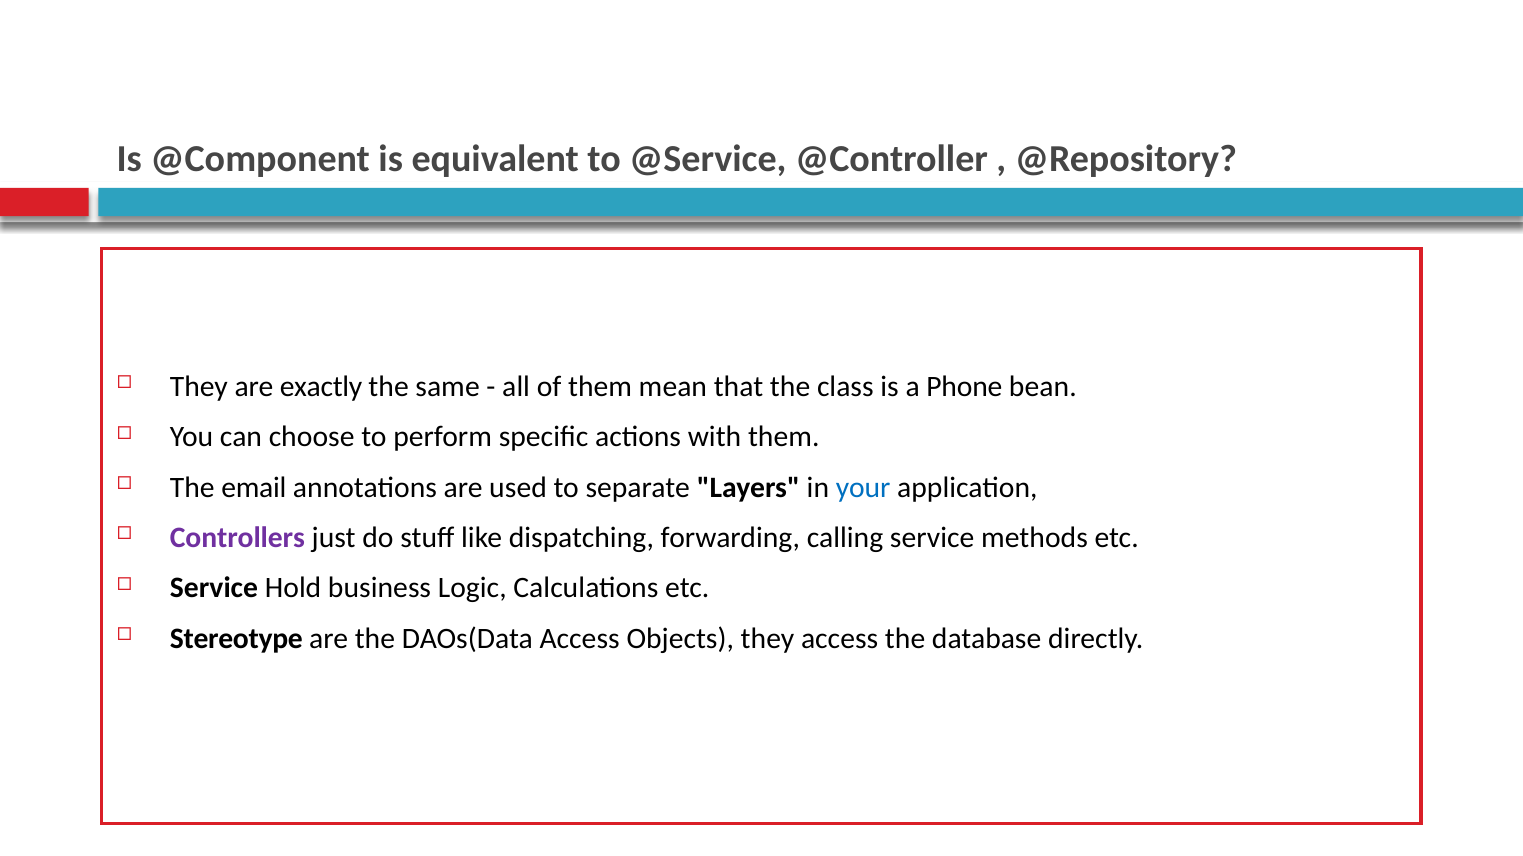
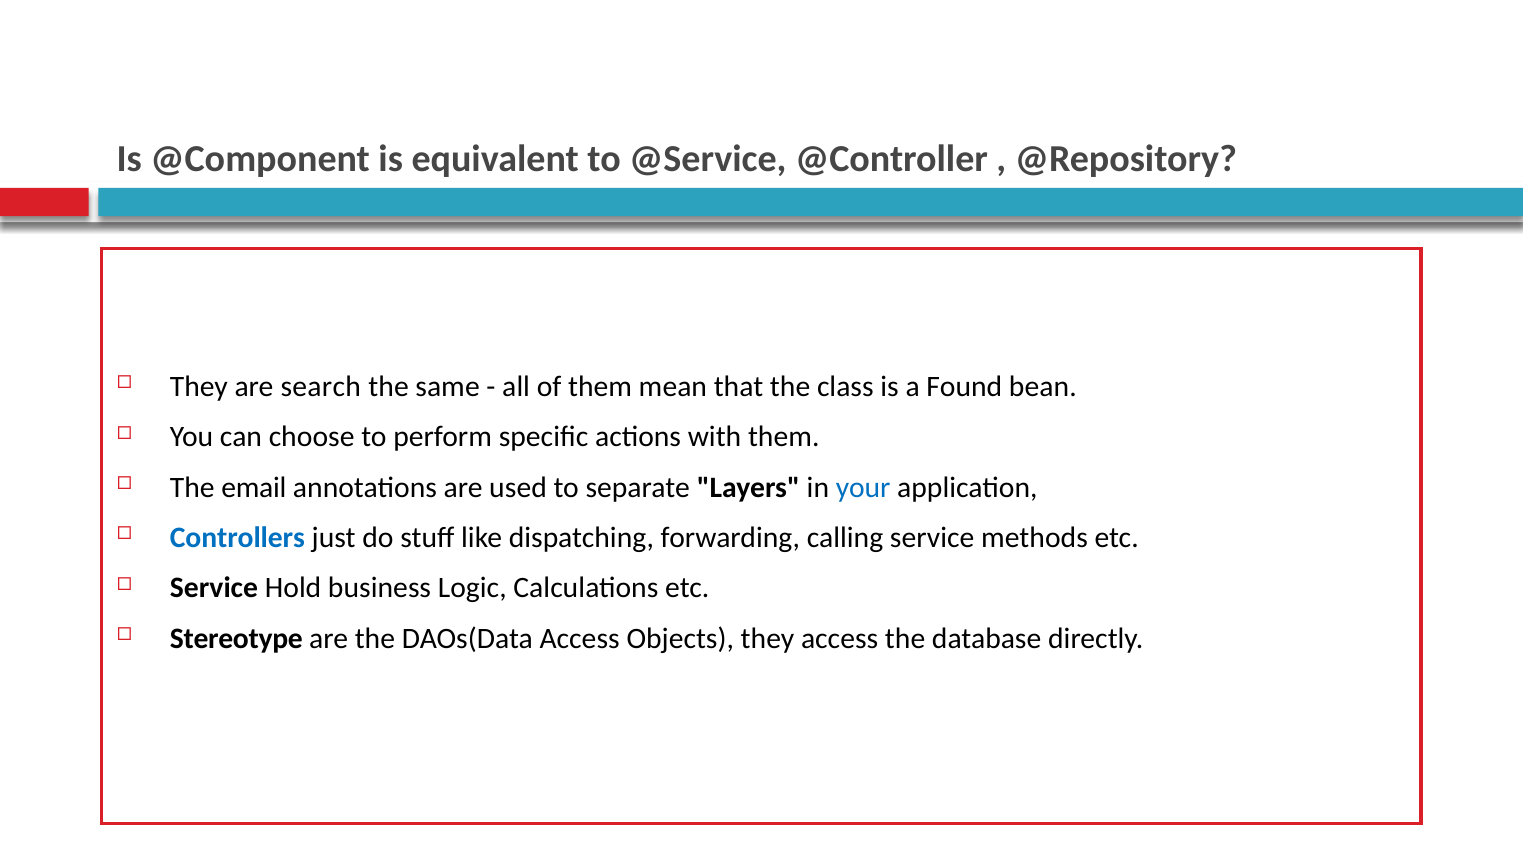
exactly: exactly -> search (321, 387)
Phone: Phone -> Found (964, 387)
Controllers colour: purple -> blue (237, 538)
